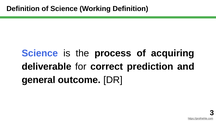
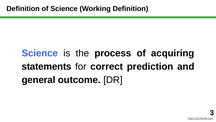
deliverable: deliverable -> statements (47, 66)
